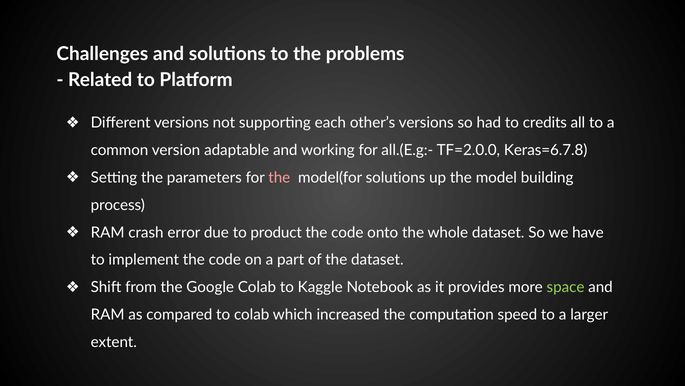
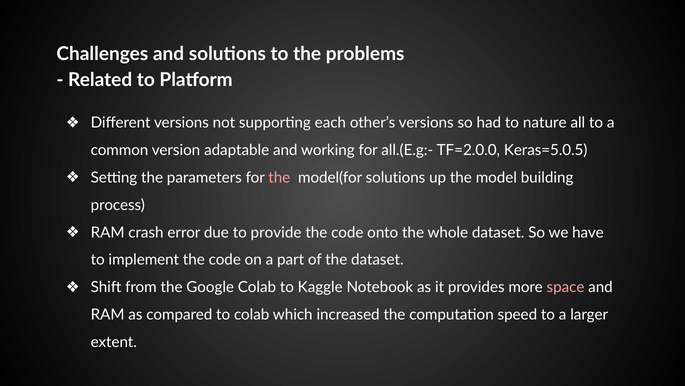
credits: credits -> nature (545, 123)
Keras=6.7.8: Keras=6.7.8 -> Keras=5.0.5 (546, 150)
product: product -> provide (276, 232)
space colour: light green -> pink (566, 287)
